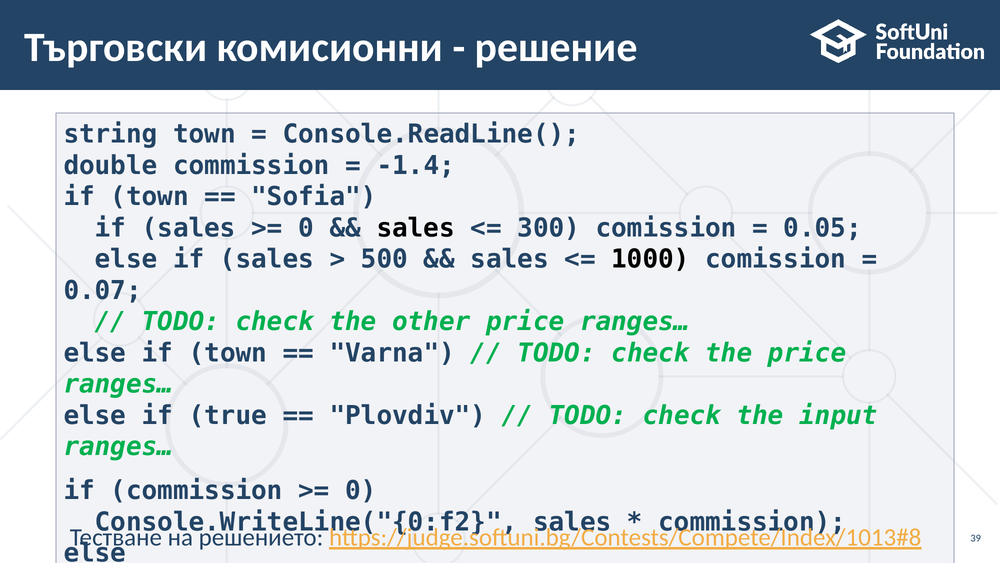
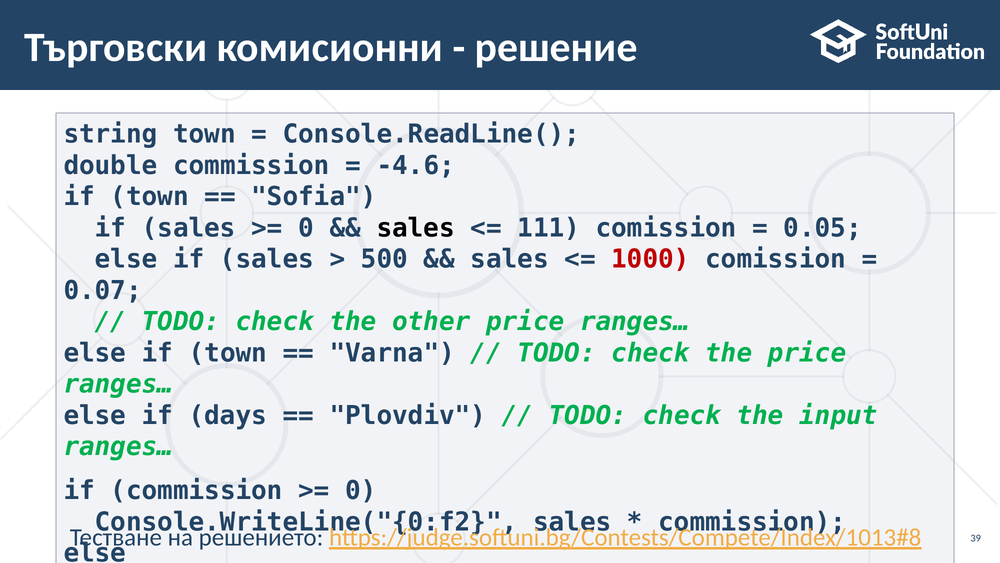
-1.4: -1.4 -> -4.6 (416, 165)
300: 300 -> 111 (549, 228)
1000 colour: black -> red (650, 259)
true: true -> days (228, 415)
